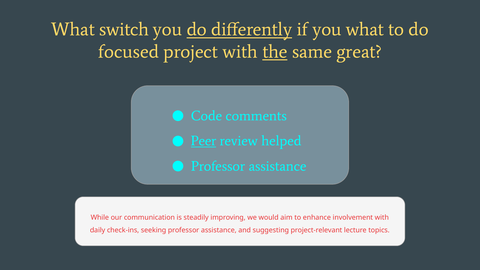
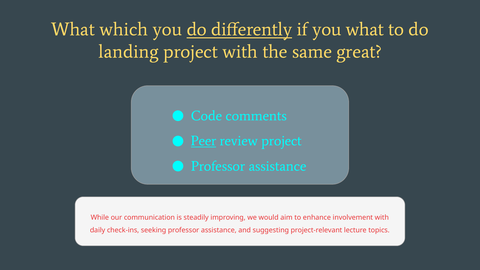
switch: switch -> which (124, 29)
focused: focused -> landing (128, 52)
the underline: present -> none (275, 52)
review helped: helped -> project (281, 141)
